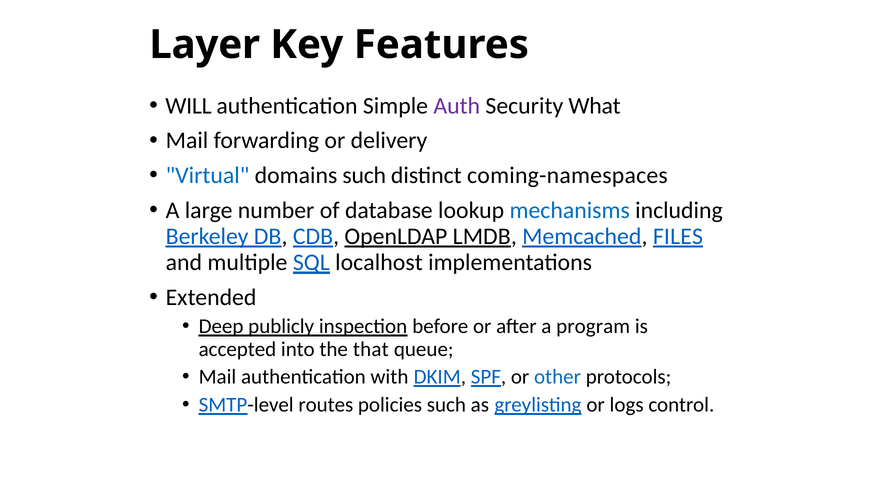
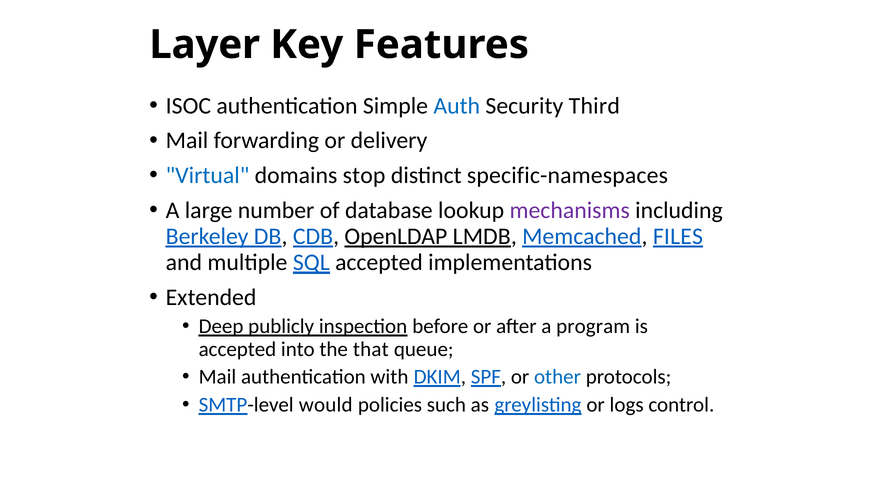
WILL: WILL -> ISOC (188, 106)
Auth colour: purple -> blue (457, 106)
What: What -> Third (594, 106)
domains such: such -> stop (364, 175)
coming-namespaces: coming-namespaces -> specific-namespaces (567, 175)
mechanisms colour: blue -> purple (570, 210)
SQL localhost: localhost -> accepted (379, 262)
routes: routes -> would (326, 405)
